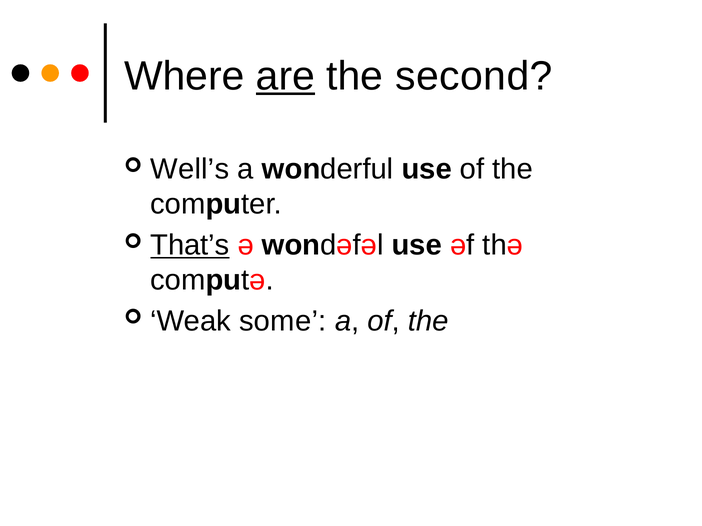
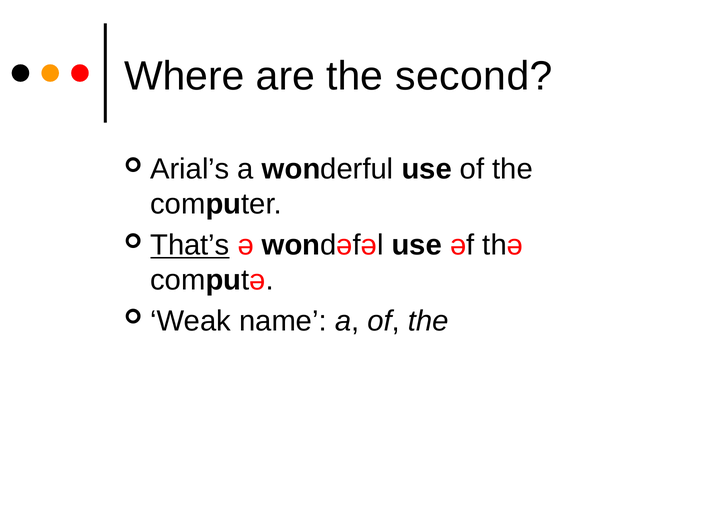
are underline: present -> none (285, 76)
Well’s: Well’s -> Arial’s (190, 169)
some: some -> name (283, 321)
